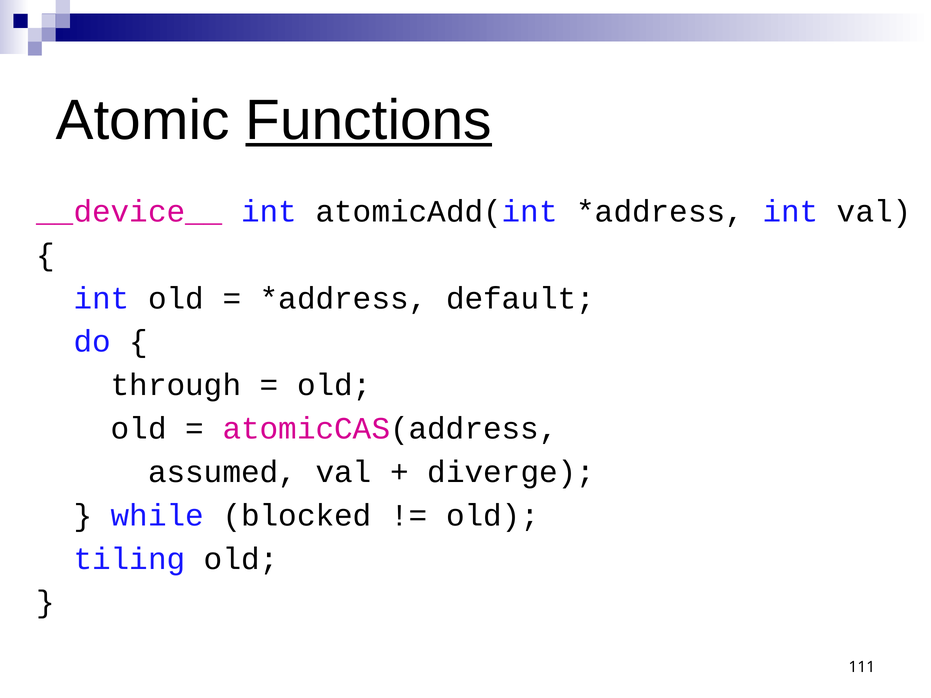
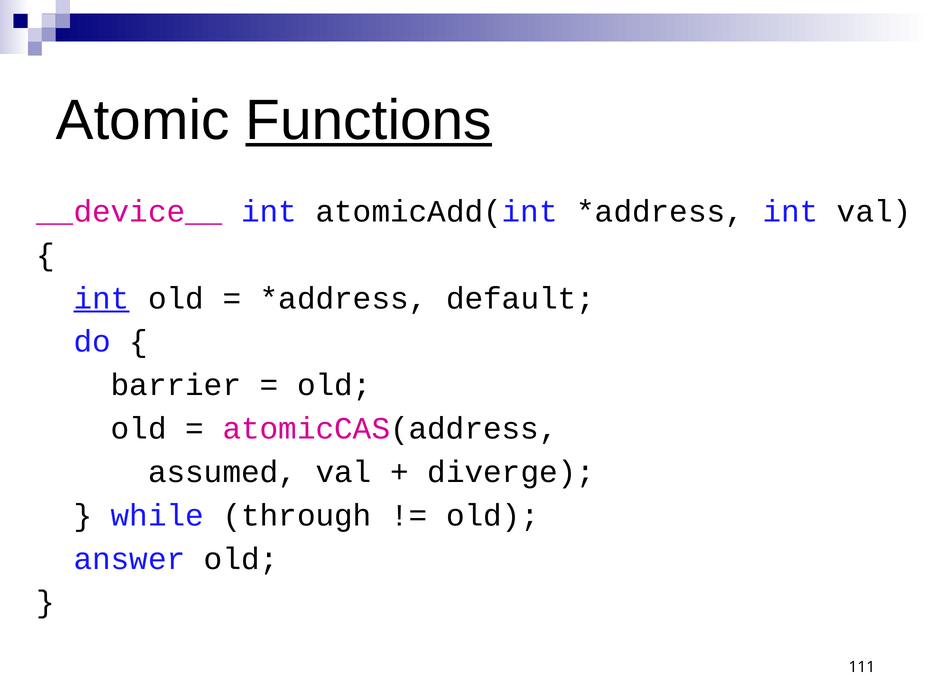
int underline: none -> present (102, 298)
through: through -> barrier (176, 385)
blocked: blocked -> through (297, 516)
tiling: tiling -> answer (129, 559)
